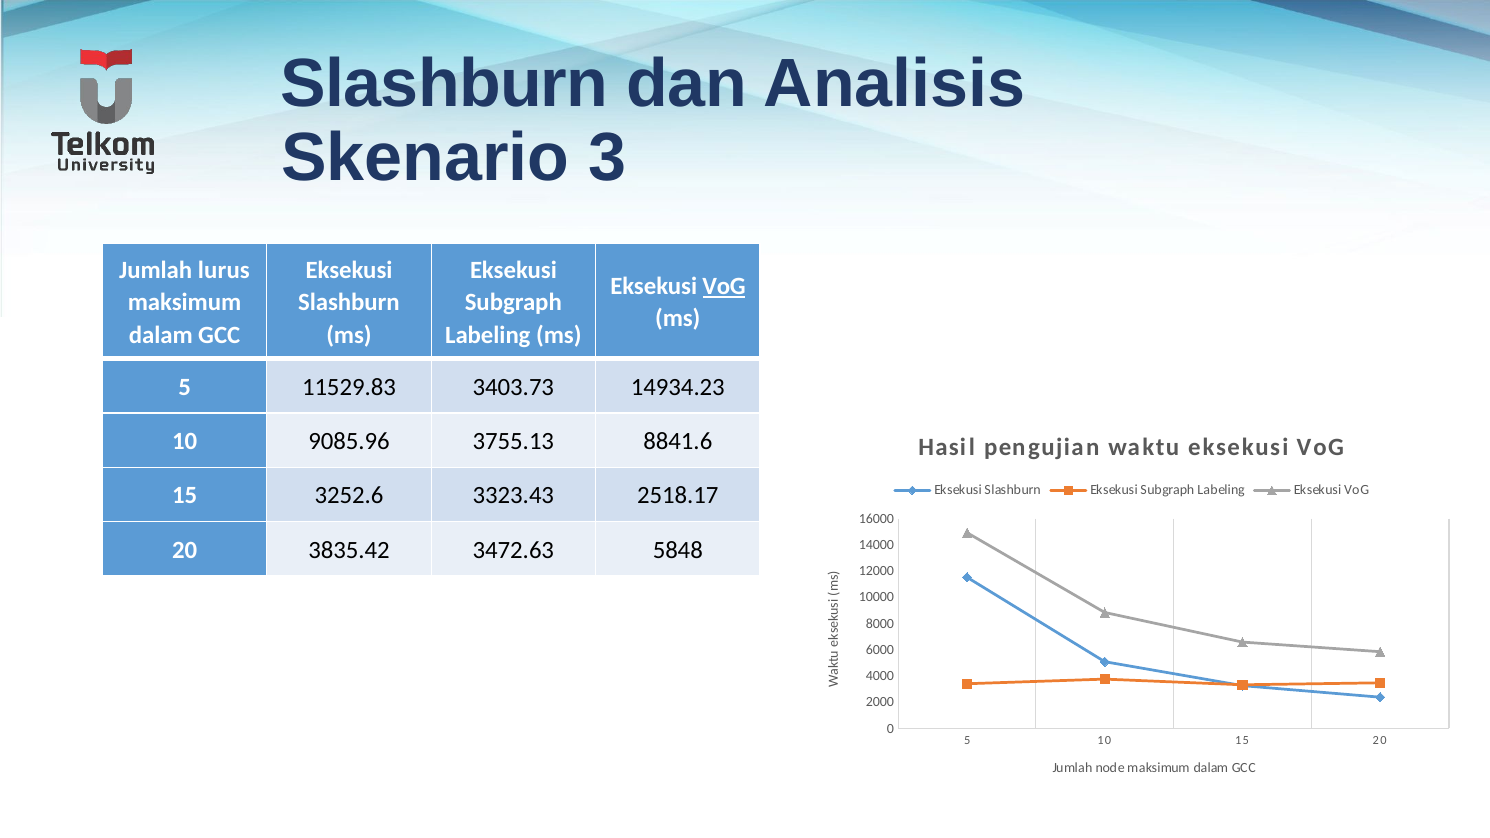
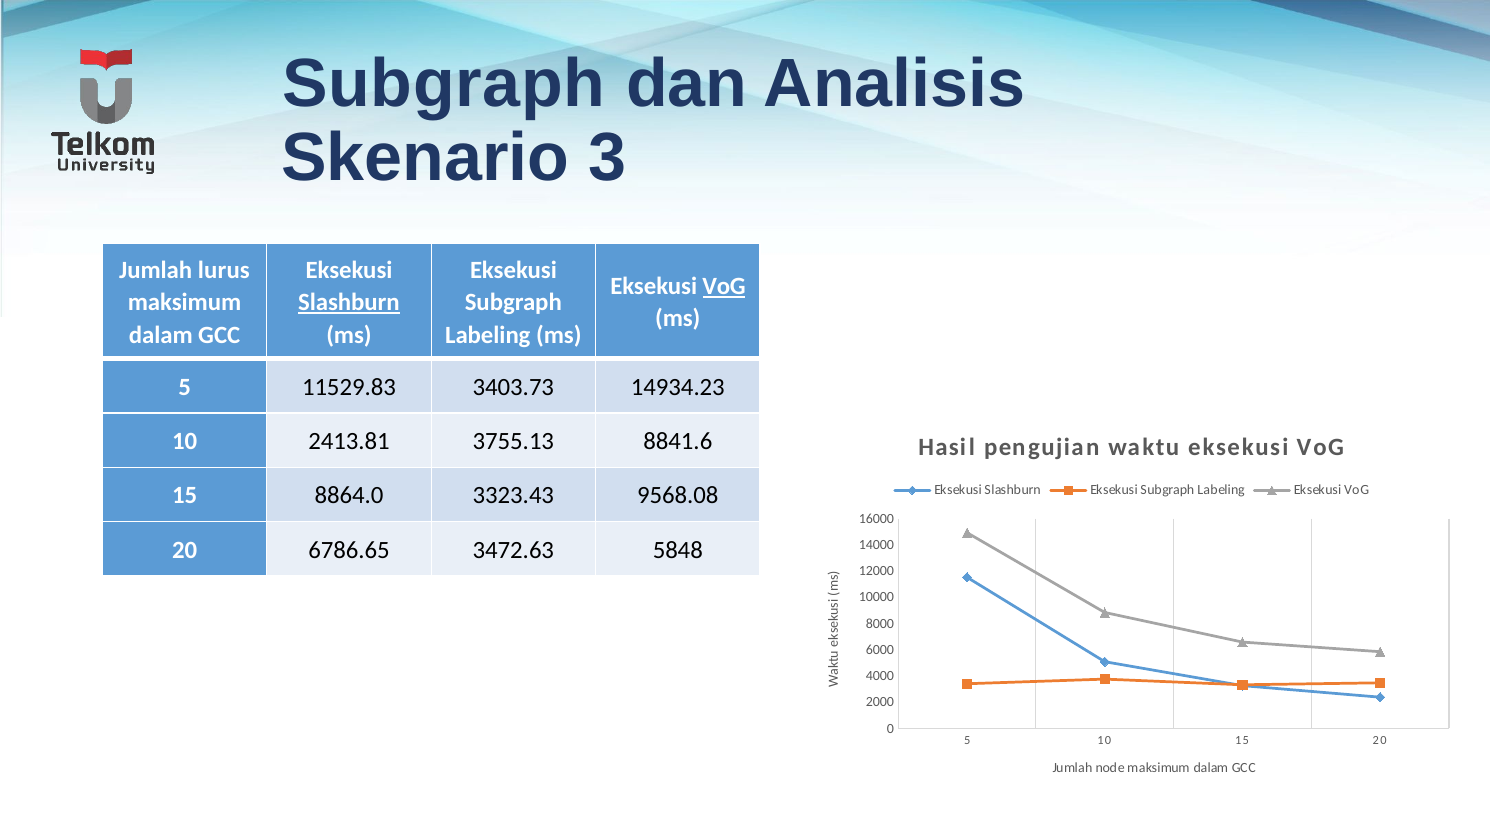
Slashburn: Slashburn -> Subgraph (444, 84)
Slashburn underline: none -> present (349, 302)
9085.96: 9085.96 -> 2413.81 (349, 441)
3252.6: 3252.6 -> 8864.0 (349, 496)
2518.17: 2518.17 -> 9568.08 (678, 496)
3835.42: 3835.42 -> 6786.65 (349, 550)
